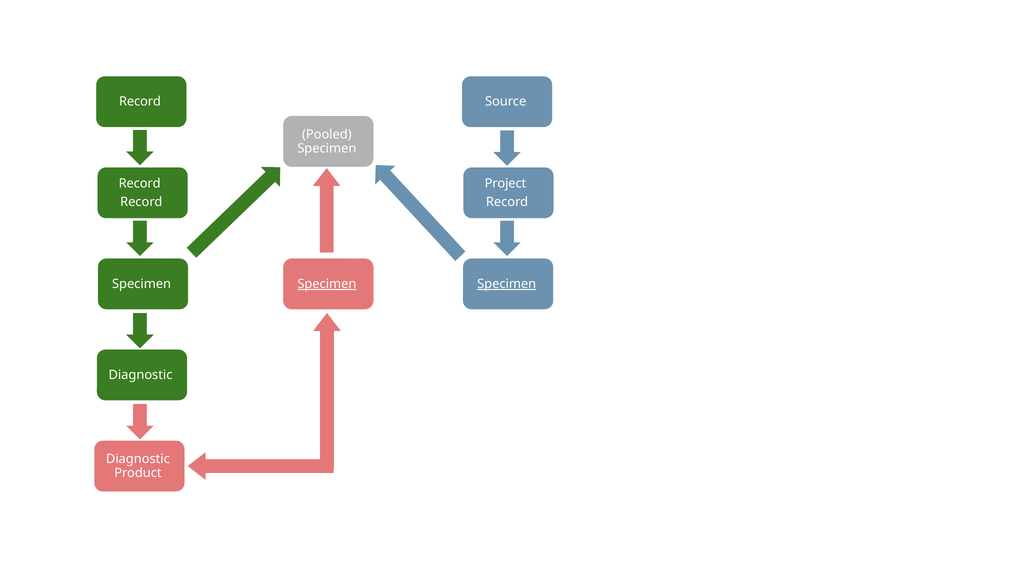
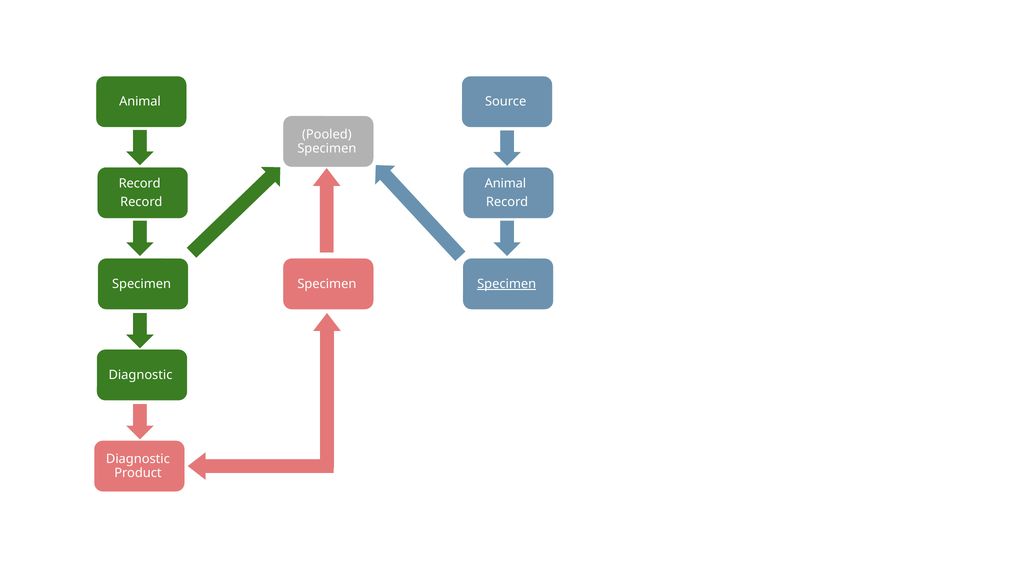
Record: Record -> Animal (140, 102)
Project: Project -> Animal (505, 183)
Specimen underline: present -> none (327, 284)
